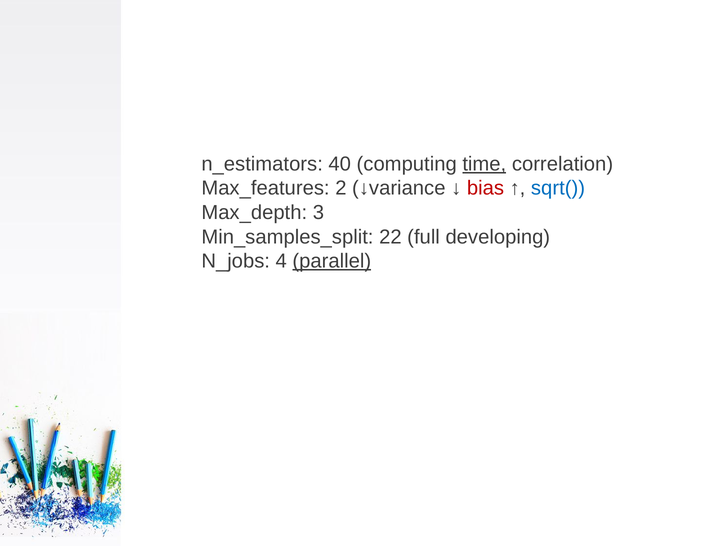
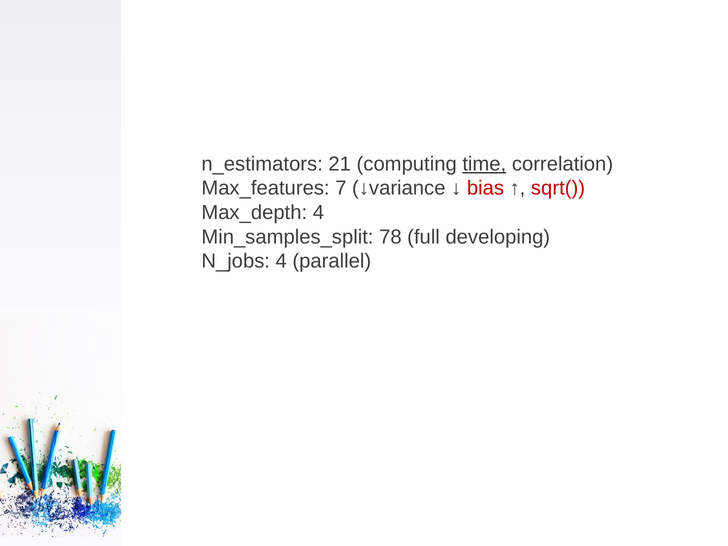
40: 40 -> 21 (340, 164)
2: 2 -> 7 (341, 188)
sqrt( colour: blue -> red (558, 188)
Max_depth 3: 3 -> 4 (318, 213)
22: 22 -> 78 (390, 237)
parallel underline: present -> none (332, 261)
